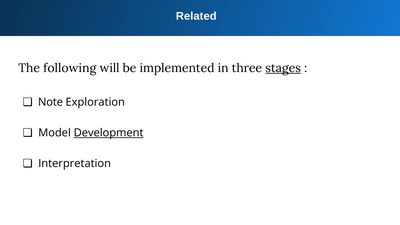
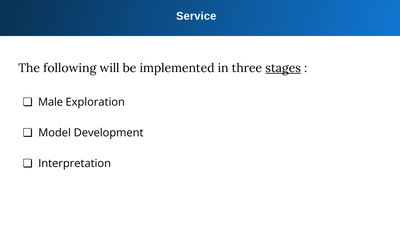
Related: Related -> Service (196, 16)
Note: Note -> Male (51, 102)
Development underline: present -> none (109, 133)
